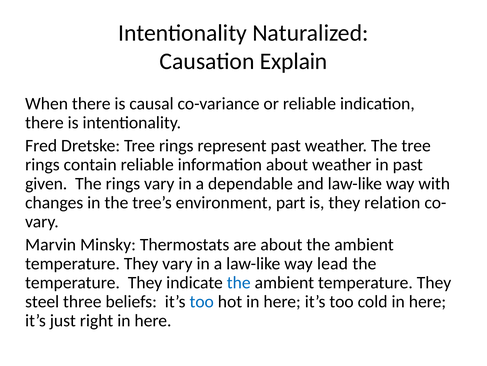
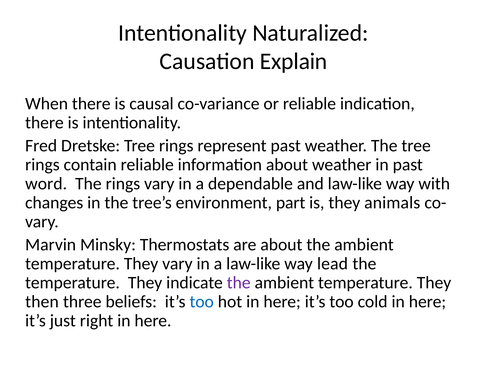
given: given -> word (46, 183)
relation: relation -> animals (392, 202)
the colour: blue -> purple (239, 282)
steel: steel -> then (42, 301)
